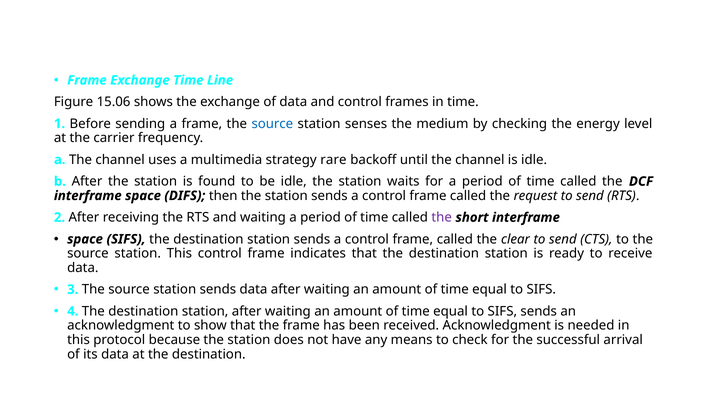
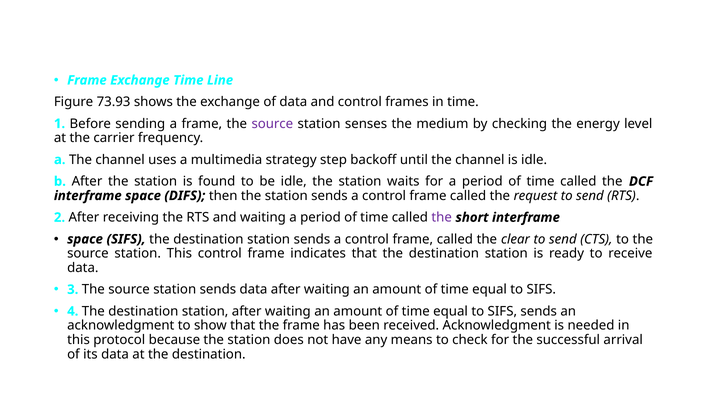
15.06: 15.06 -> 73.93 (114, 102)
source colour: blue -> purple (272, 124)
rare: rare -> step (334, 160)
